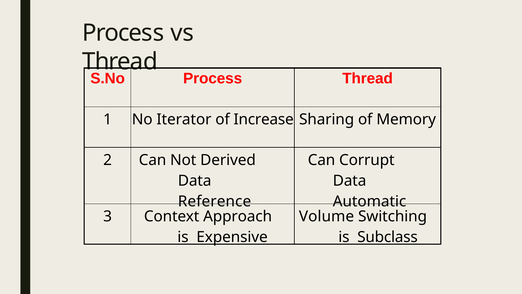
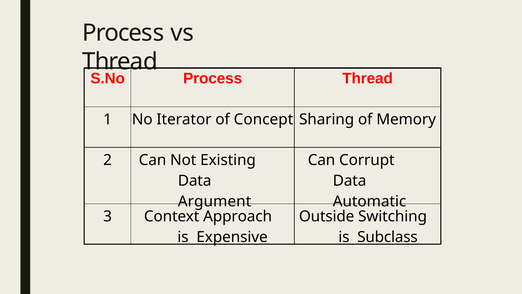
Increase: Increase -> Concept (264, 119)
Derived: Derived -> Existing (228, 160)
Reference: Reference -> Argument (215, 201)
Volume: Volume -> Outside (327, 216)
